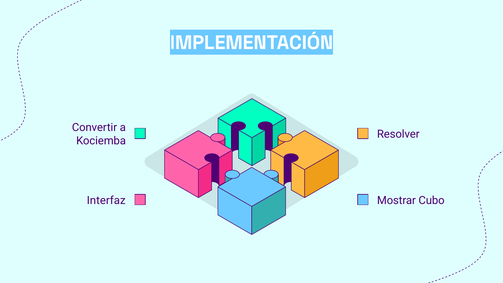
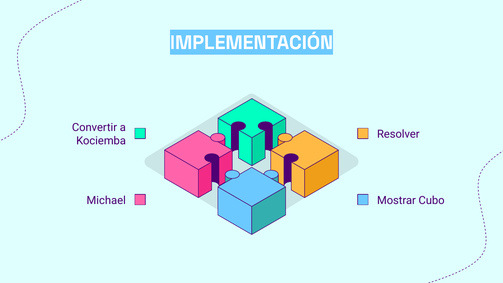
Interfaz: Interfaz -> Michael (106, 200)
